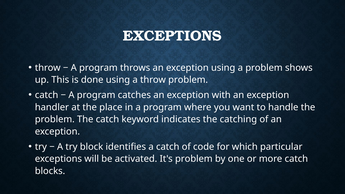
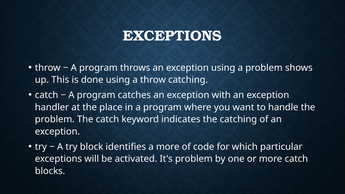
throw problem: problem -> catching (188, 80)
a catch: catch -> more (168, 147)
